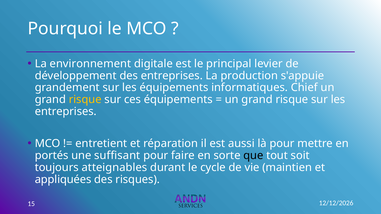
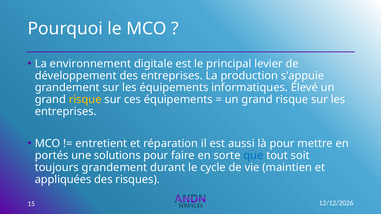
Chief: Chief -> Élevé (304, 88)
suffisant: suffisant -> solutions (117, 156)
que colour: black -> blue (253, 156)
toujours atteignables: atteignables -> grandement (114, 168)
